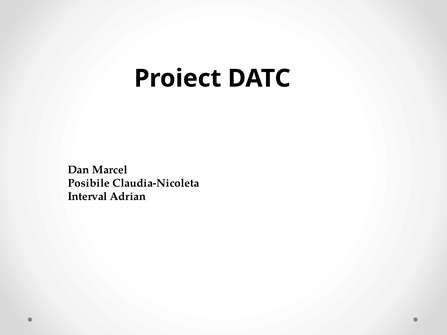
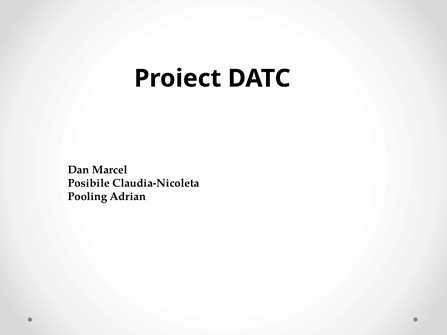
Interval: Interval -> Pooling (87, 197)
